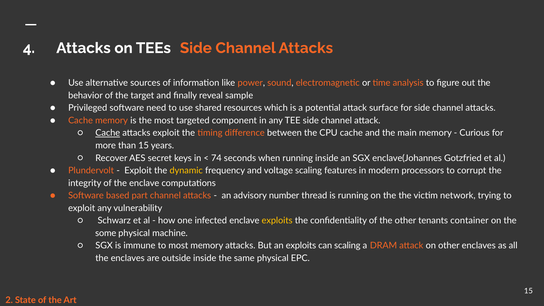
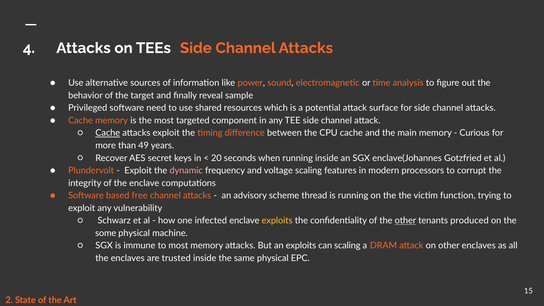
than 15: 15 -> 49 (144, 146)
74: 74 -> 20 (216, 158)
dynamic colour: yellow -> pink (186, 171)
part: part -> free (140, 196)
number: number -> scheme (284, 196)
network: network -> function (458, 196)
other underline: none -> present (405, 221)
container: container -> produced (469, 221)
outside: outside -> trusted (176, 258)
